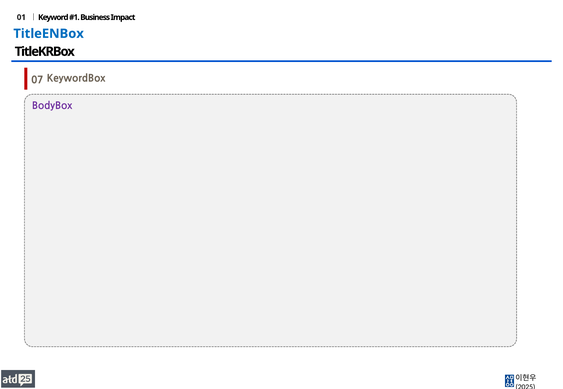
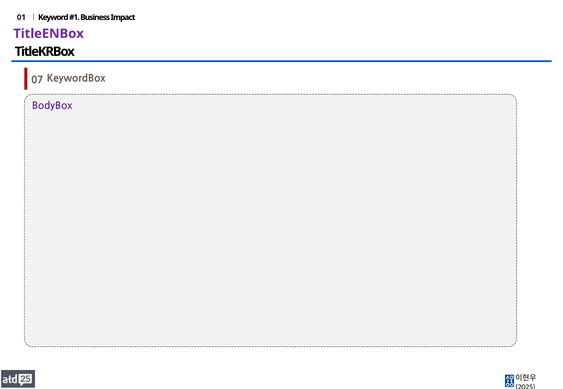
TitleENBox colour: blue -> purple (49, 34)
